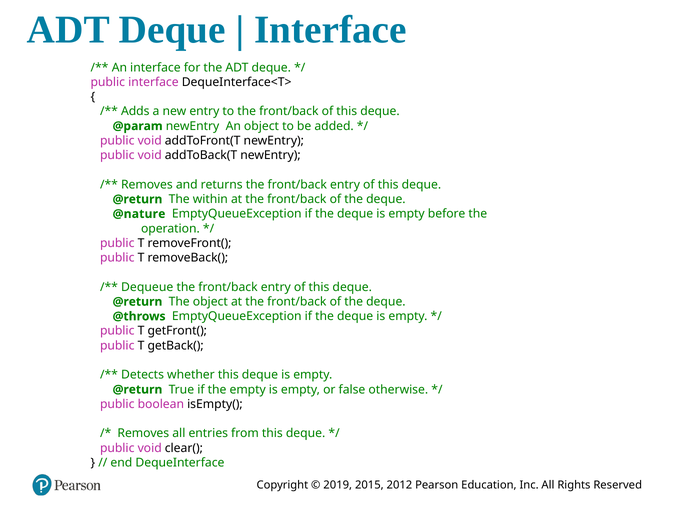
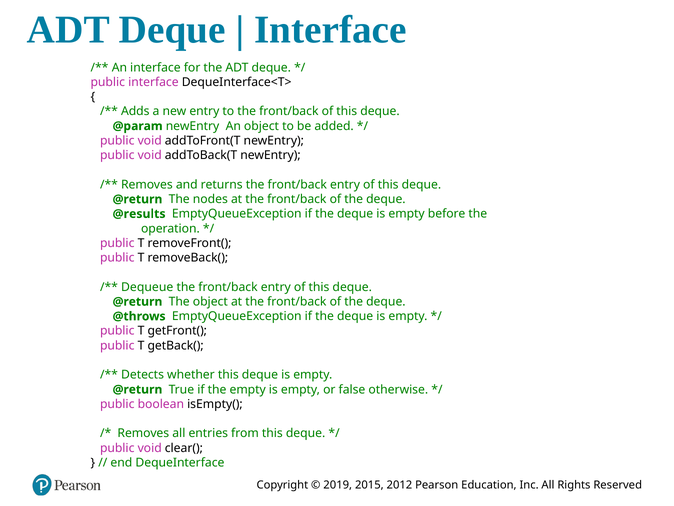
within: within -> nodes (210, 199)
@nature: @nature -> @results (139, 214)
